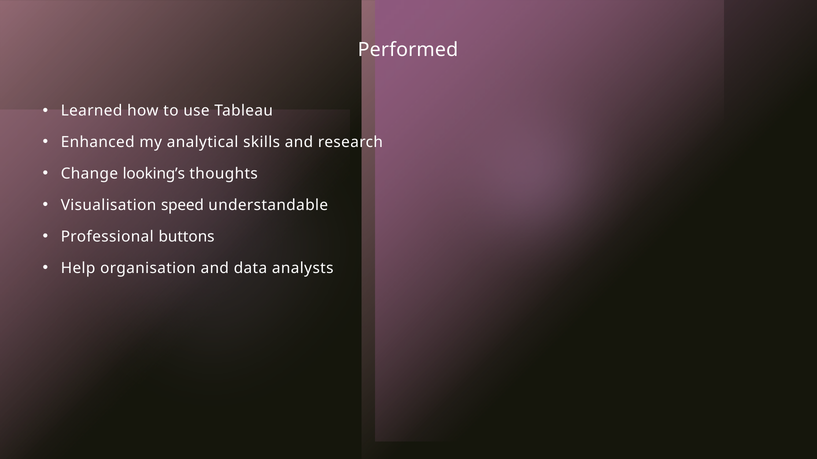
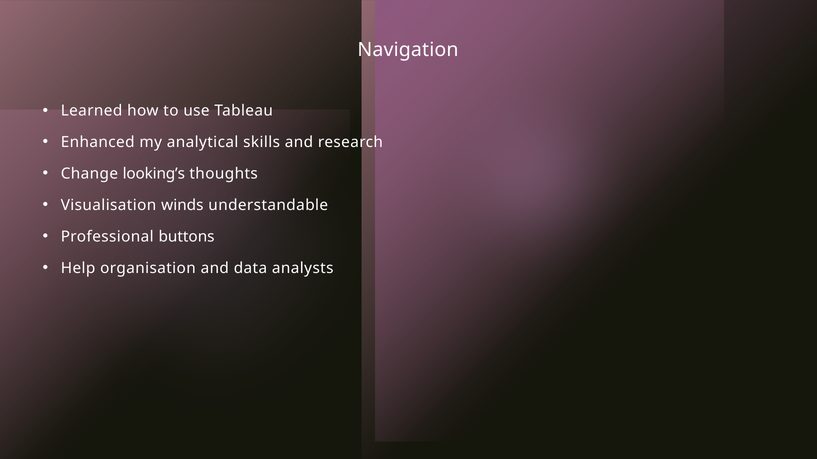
Performed: Performed -> Navigation (408, 50)
speed: speed -> winds (182, 205)
